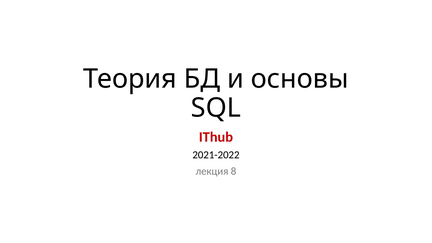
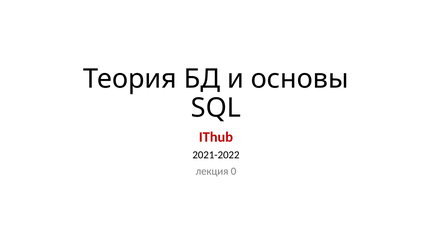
8: 8 -> 0 (234, 171)
